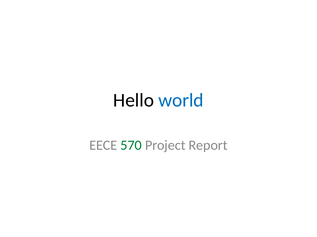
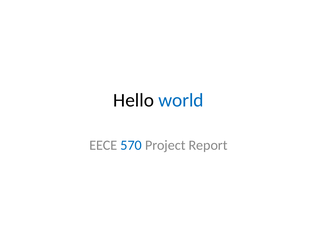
570 colour: green -> blue (131, 146)
